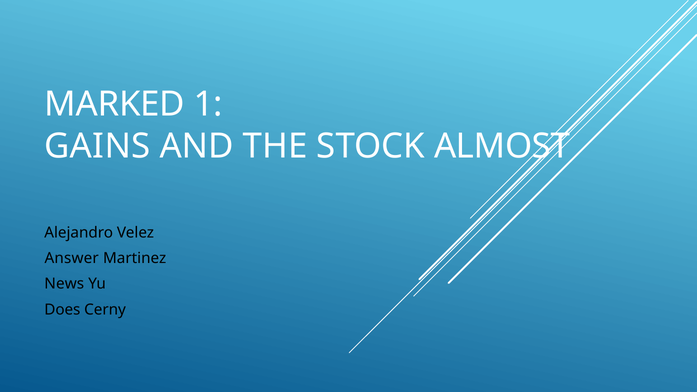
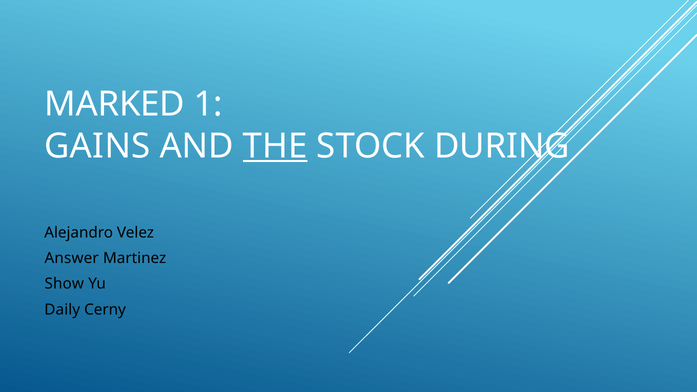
THE underline: none -> present (275, 146)
ALMOST: ALMOST -> DURING (502, 146)
News: News -> Show (64, 284)
Does: Does -> Daily (62, 310)
